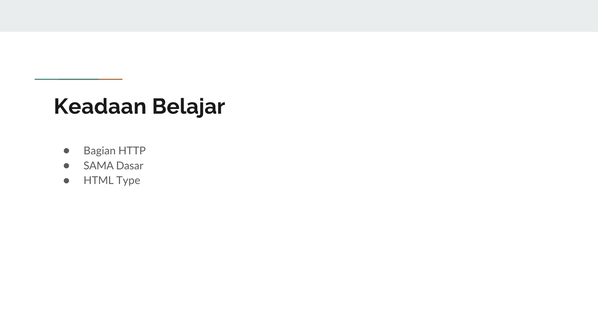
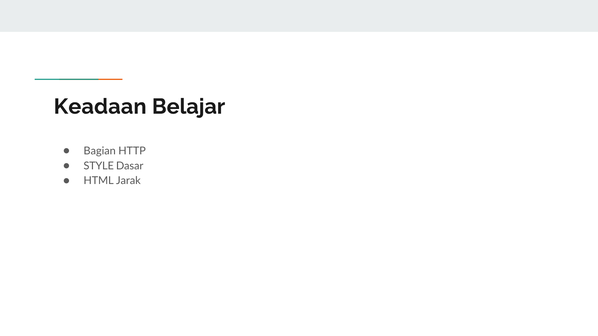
SAMA: SAMA -> STYLE (99, 166)
Type: Type -> Jarak (128, 181)
